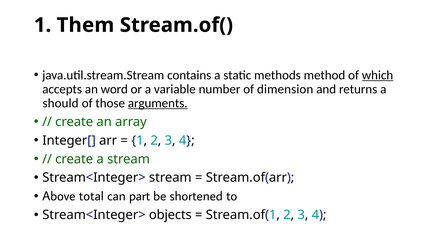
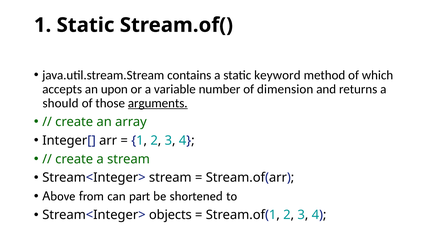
1 Them: Them -> Static (86, 25)
methods: methods -> keyword (277, 75)
which underline: present -> none (378, 75)
word: word -> upon (114, 89)
total: total -> from (91, 197)
